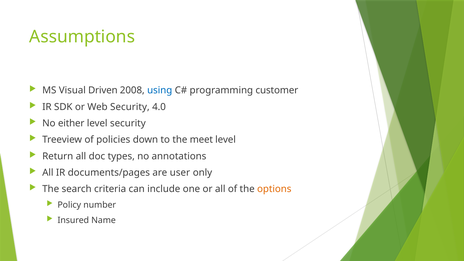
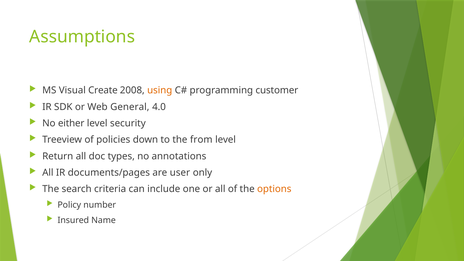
Driven: Driven -> Create (103, 90)
using colour: blue -> orange (160, 90)
Web Security: Security -> General (130, 107)
meet: meet -> from (201, 140)
